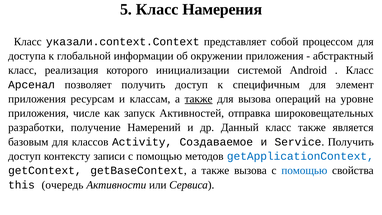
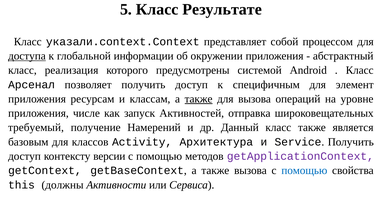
Намерения: Намерения -> Результате (222, 9)
доступа underline: none -> present (27, 56)
инициализации: инициализации -> предусмотрены (193, 70)
разработки: разработки -> требуемый (36, 127)
Создаваемое: Создаваемое -> Архитектура (216, 142)
записи: записи -> версии (109, 156)
getApplicationContext colour: blue -> purple (300, 156)
очередь: очередь -> должны (63, 185)
